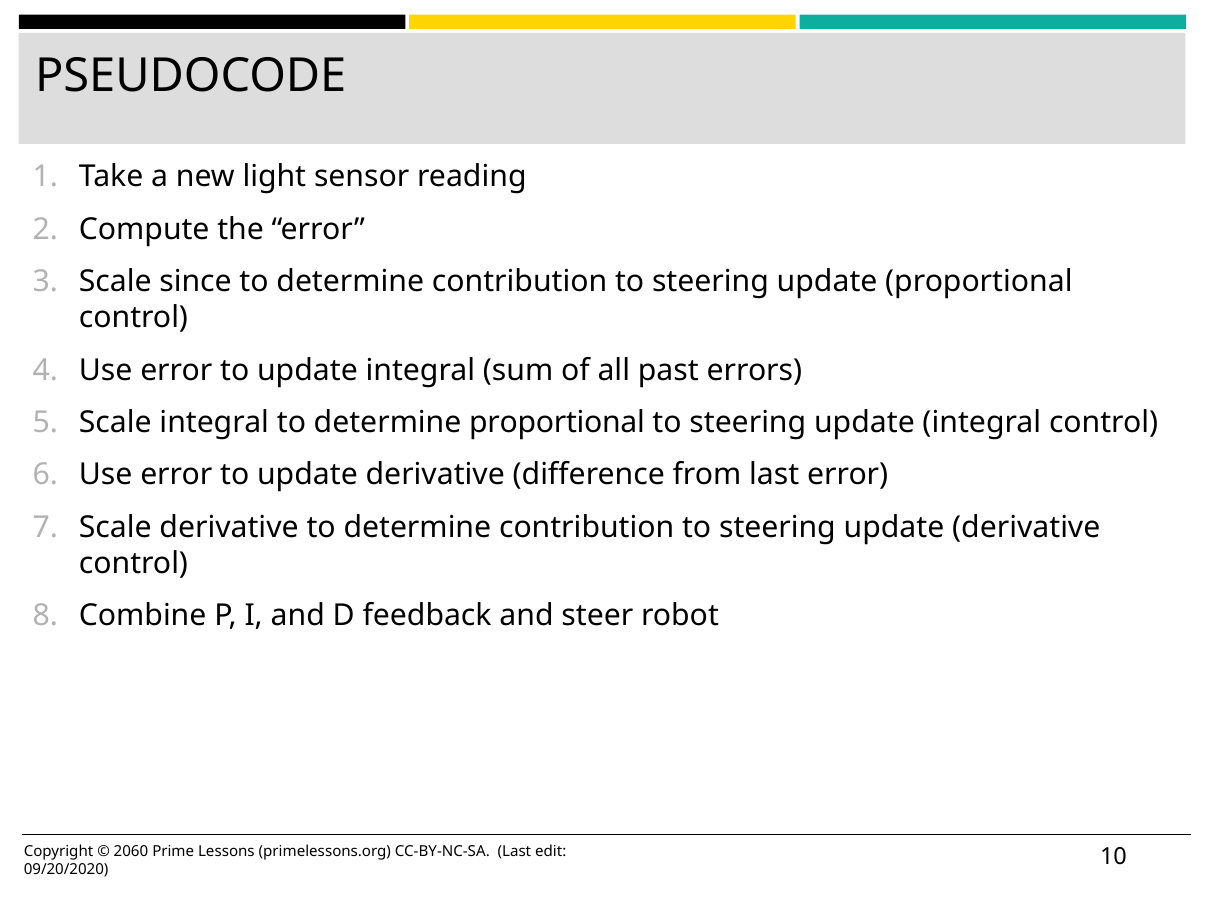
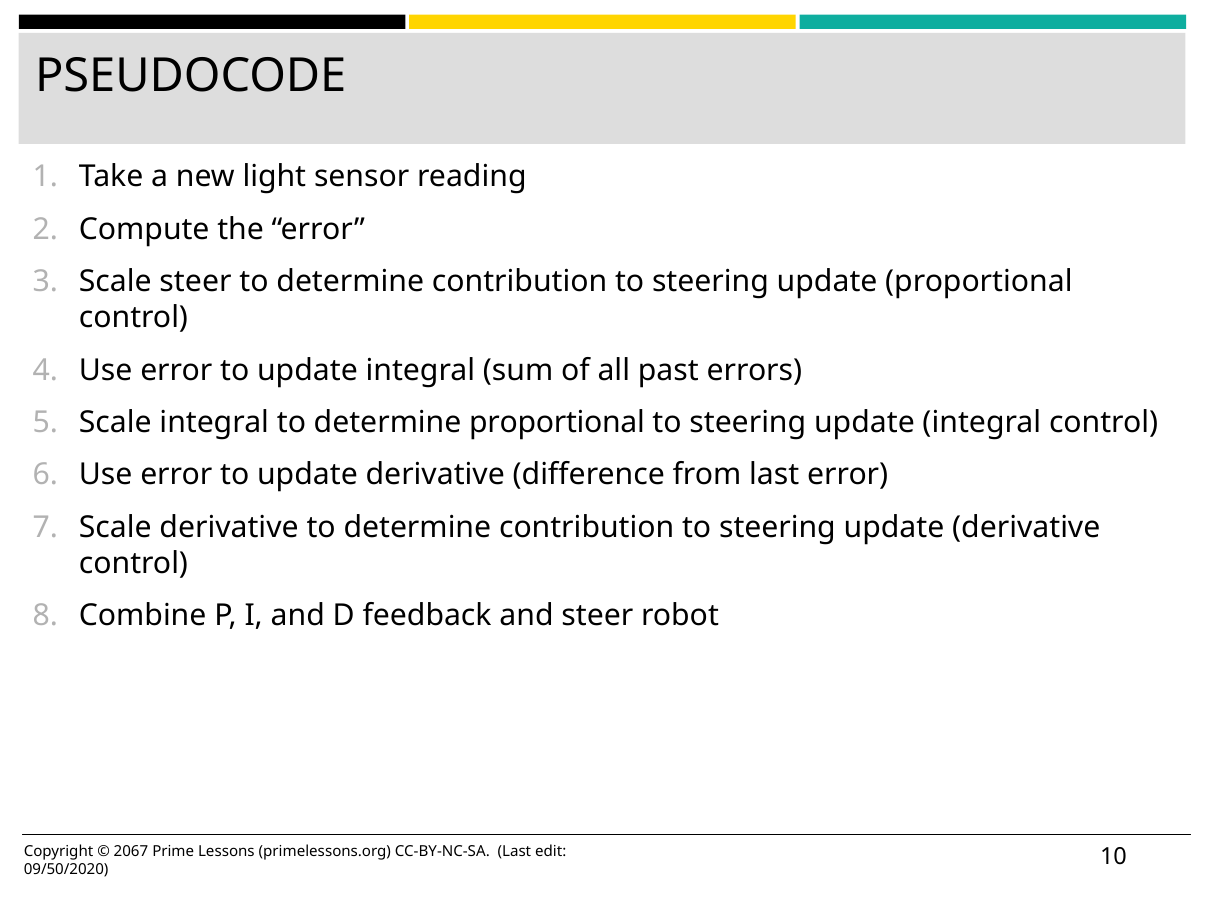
Scale since: since -> steer (196, 282)
2060: 2060 -> 2067 (131, 851)
09/20/2020: 09/20/2020 -> 09/50/2020 (66, 869)
